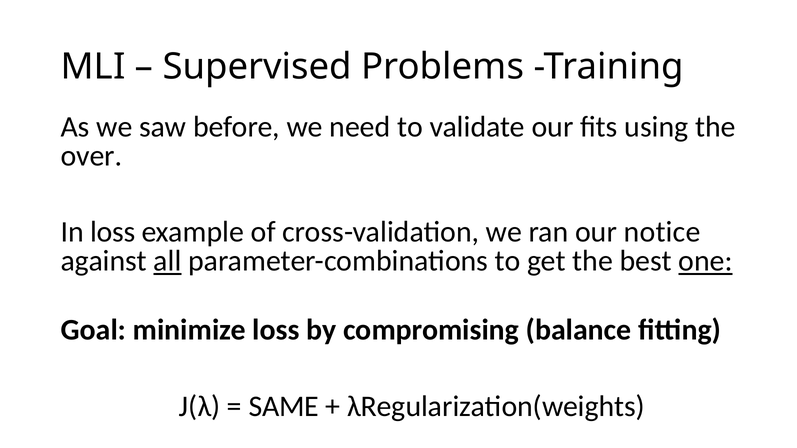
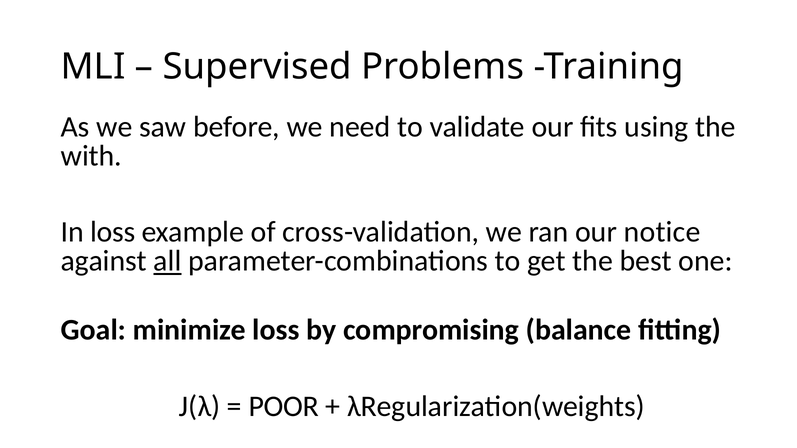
over: over -> with (91, 156)
one underline: present -> none (705, 261)
SAME: SAME -> POOR (284, 406)
